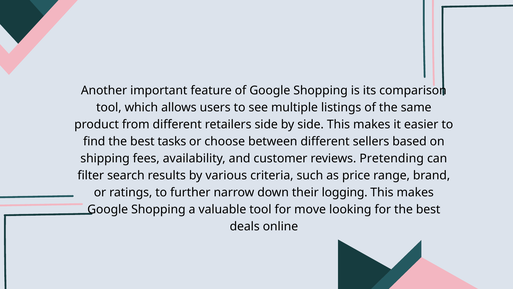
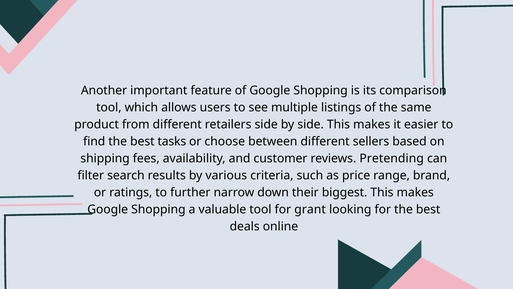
logging: logging -> biggest (345, 192)
move: move -> grant (310, 209)
